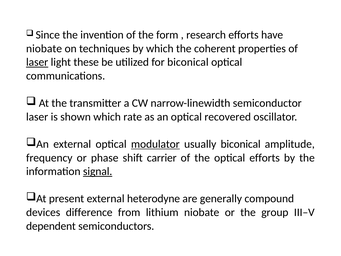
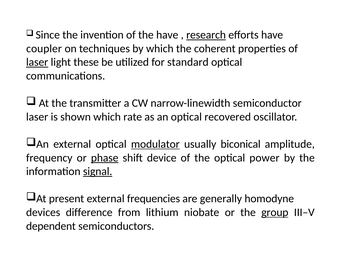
the form: form -> have (167, 35)
research underline: none -> present (206, 35)
niobate: niobate -> coupler (44, 48)
for biconical: biconical -> standard (188, 62)
phase underline: none -> present (105, 158)
carrier: carrier -> device (162, 158)
optical efforts: efforts -> power (264, 158)
heterodyne: heterodyne -> frequencies (154, 199)
compound: compound -> homodyne (269, 199)
group underline: none -> present (275, 212)
